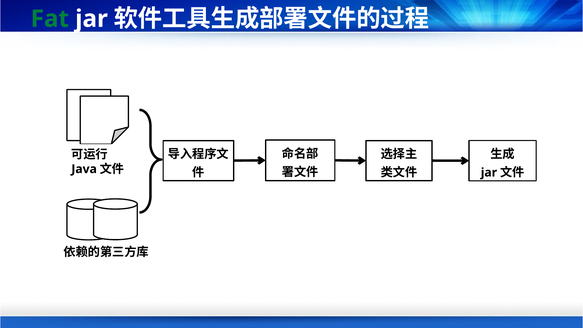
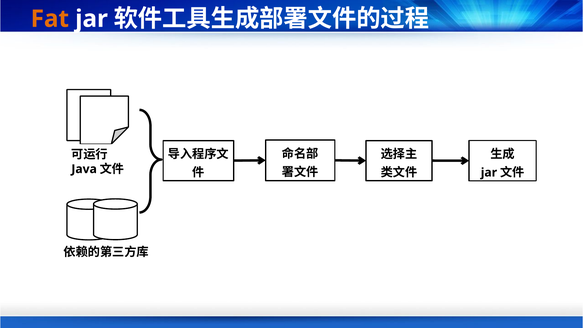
Fat colour: green -> orange (50, 19)
